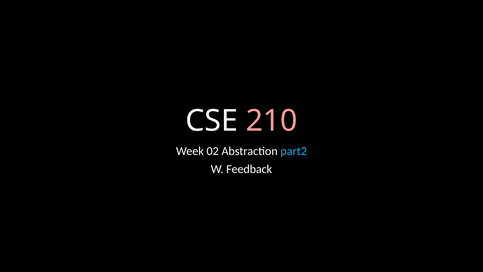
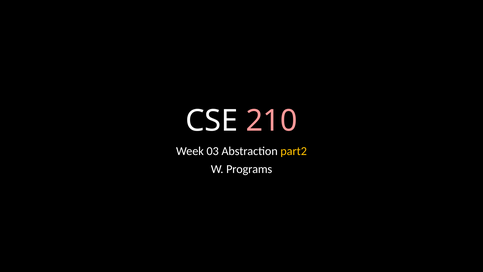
02: 02 -> 03 (213, 151)
part2 colour: light blue -> yellow (294, 151)
Feedback: Feedback -> Programs (249, 169)
